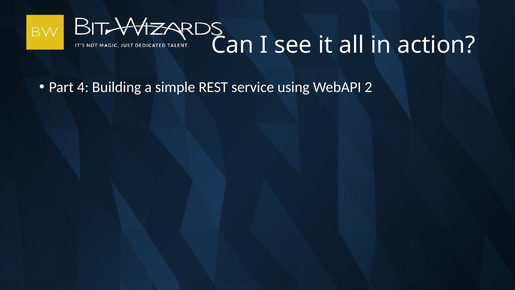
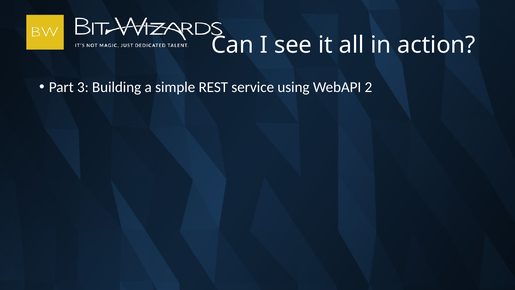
4: 4 -> 3 (83, 87)
